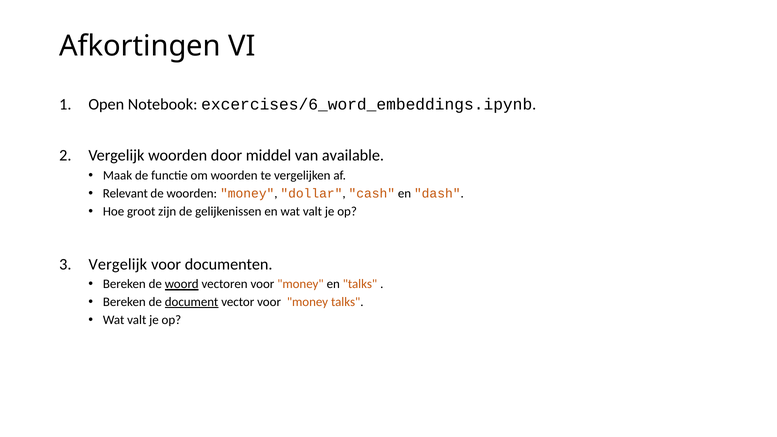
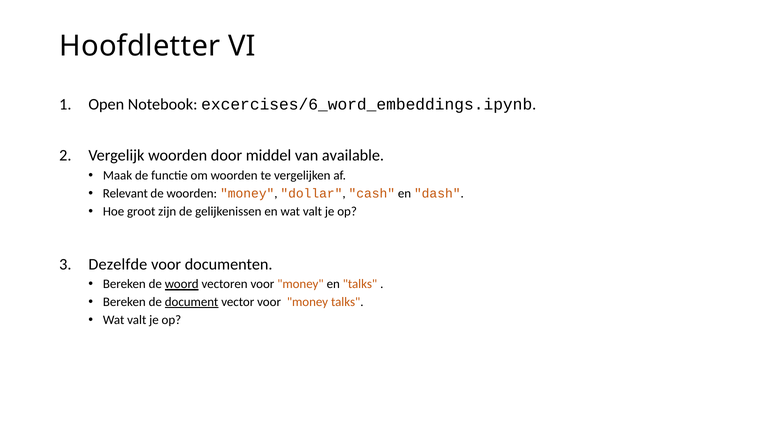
Afkortingen: Afkortingen -> Hoofdletter (140, 46)
Vergelijk: Vergelijk -> Dezelfde (118, 264)
